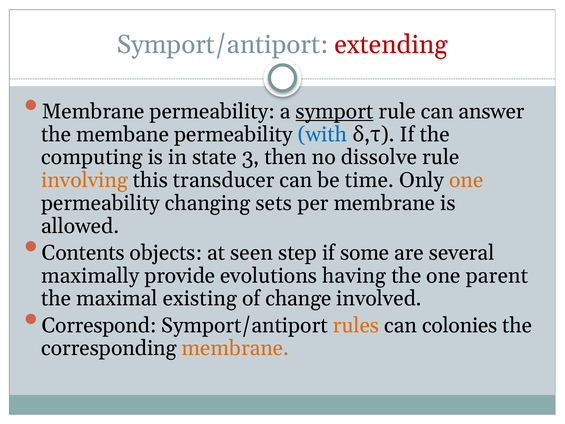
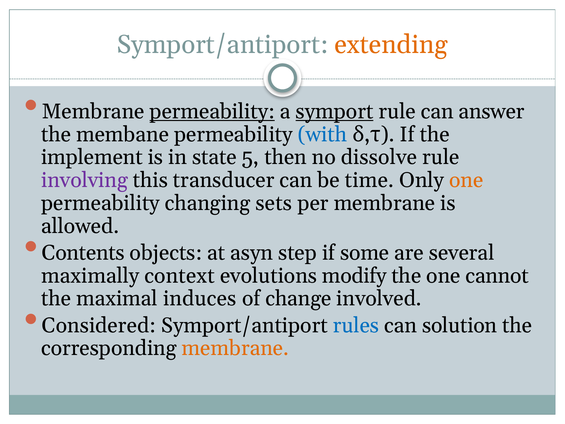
extending colour: red -> orange (391, 44)
permeability underline: none -> present (212, 111)
computing: computing -> implement (92, 157)
3: 3 -> 5 (250, 157)
involving colour: orange -> purple (84, 180)
seen: seen -> asyn (252, 253)
provide: provide -> context (180, 276)
having: having -> modify (354, 276)
parent: parent -> cannot (497, 276)
existing: existing -> induces (200, 298)
Correspond: Correspond -> Considered (99, 325)
rules colour: orange -> blue (356, 325)
colonies: colonies -> solution (460, 325)
